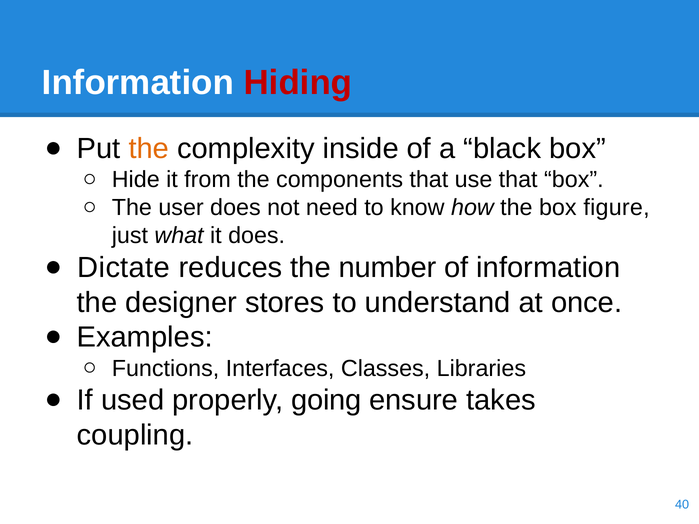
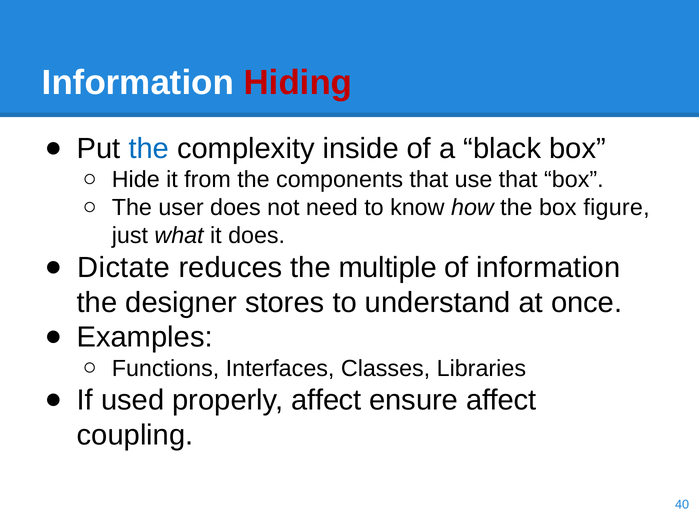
the colour: orange -> blue (149, 149)
number: number -> multiple (388, 268)
properly going: going -> affect (326, 400)
ensure takes: takes -> affect (501, 400)
